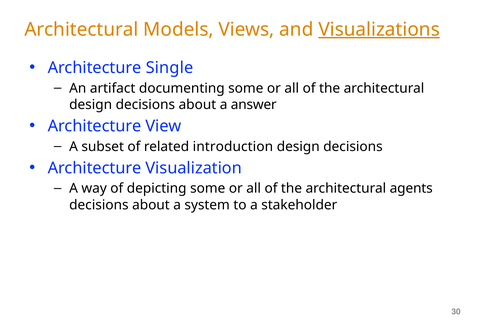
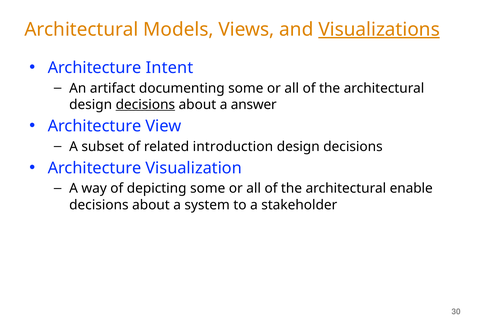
Single: Single -> Intent (170, 68)
decisions underline: none -> present (145, 104)
agents: agents -> enable (411, 188)
